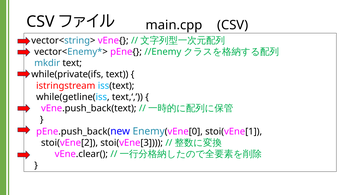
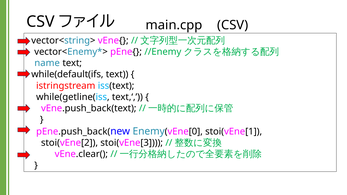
mkdir: mkdir -> name (47, 63)
while(private(ifs: while(private(ifs -> while(default(ifs (67, 74)
